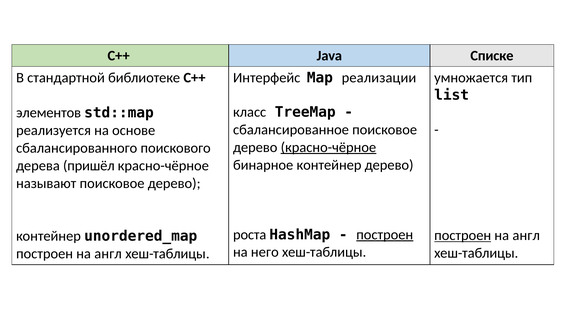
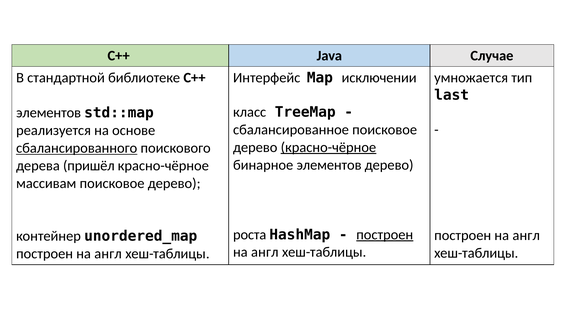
Списке: Списке -> Случае (492, 56)
реализации: реализации -> исключении (379, 78)
list: list -> last (452, 95)
сбалансированного underline: none -> present (77, 148)
бинарное контейнер: контейнер -> элементов (329, 165)
называют: называют -> массивам (46, 183)
построен underline: present -> none (463, 235)
него: него -> англ (265, 252)
